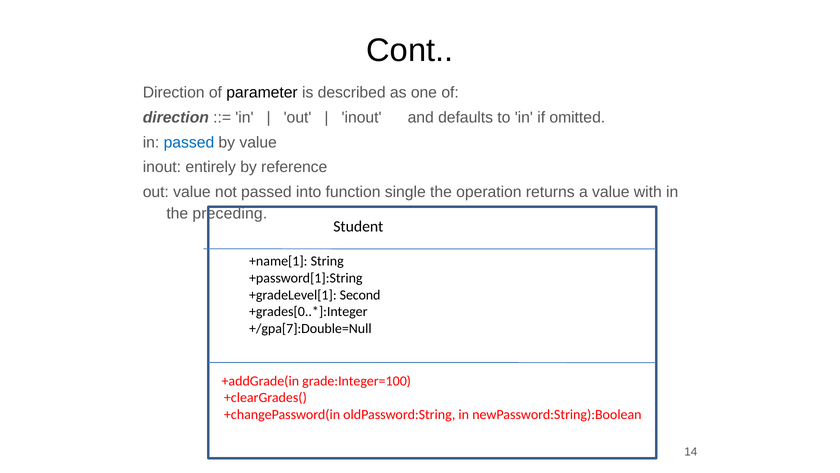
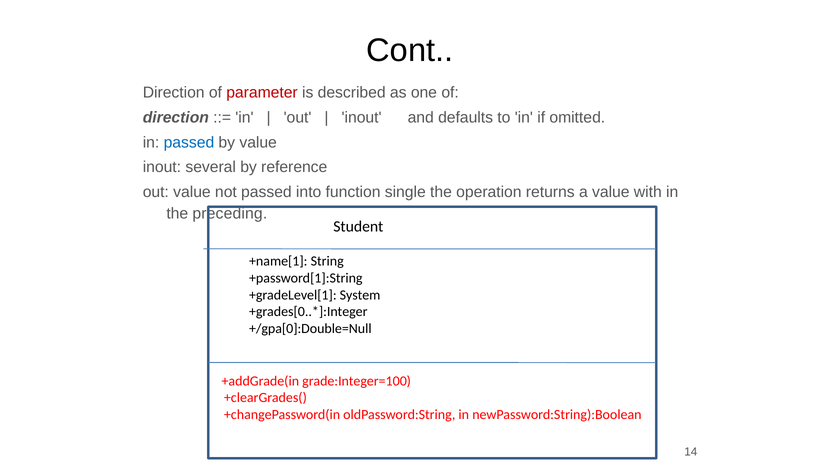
parameter colour: black -> red (262, 93)
entirely: entirely -> several (211, 167)
Second: Second -> System (360, 295)
+/gpa[7]:Double=Null: +/gpa[7]:Double=Null -> +/gpa[0]:Double=Null (310, 328)
